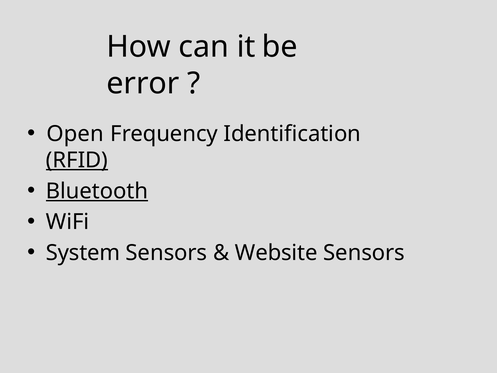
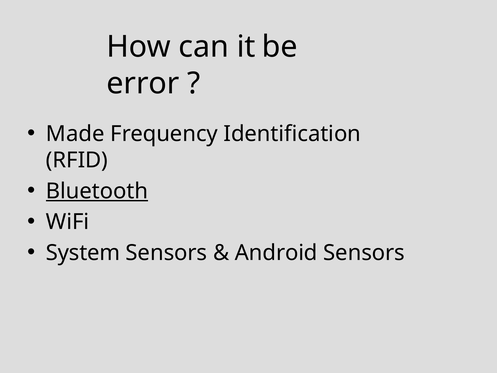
Open: Open -> Made (75, 134)
RFID underline: present -> none (77, 160)
Website: Website -> Android (276, 253)
